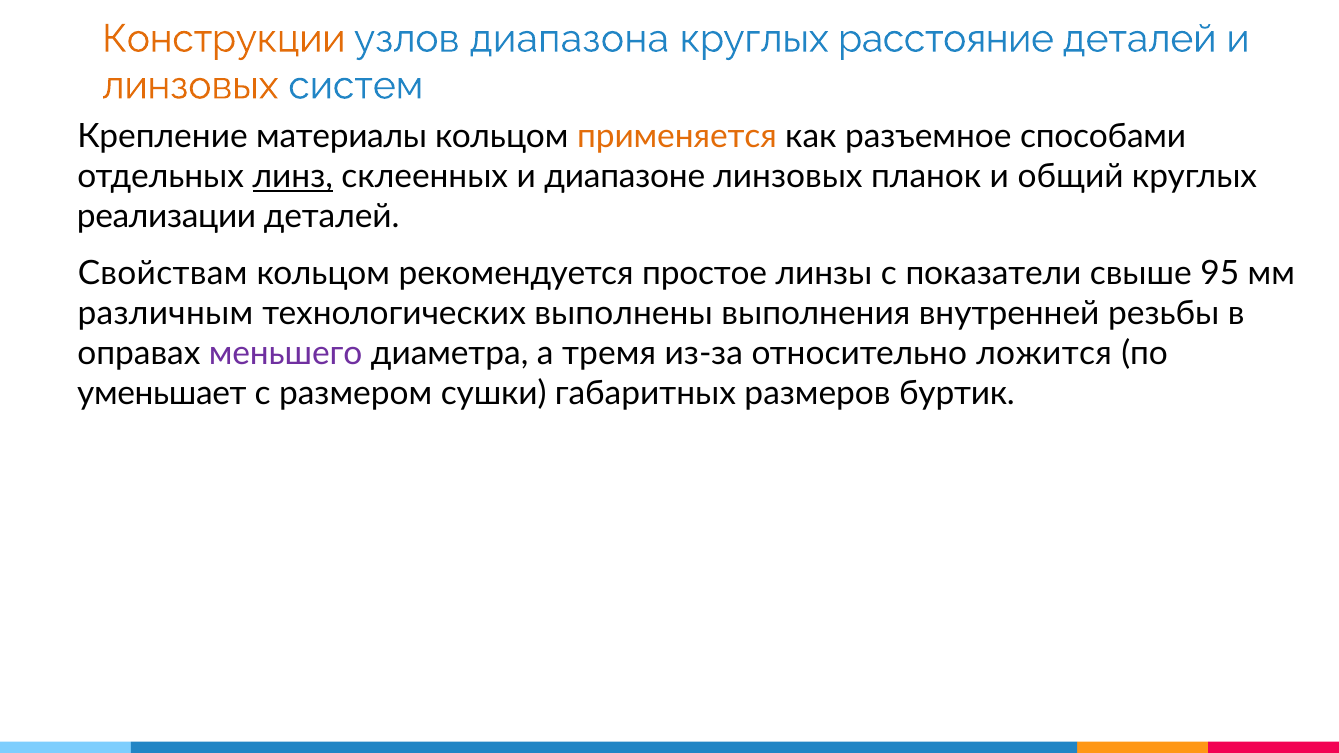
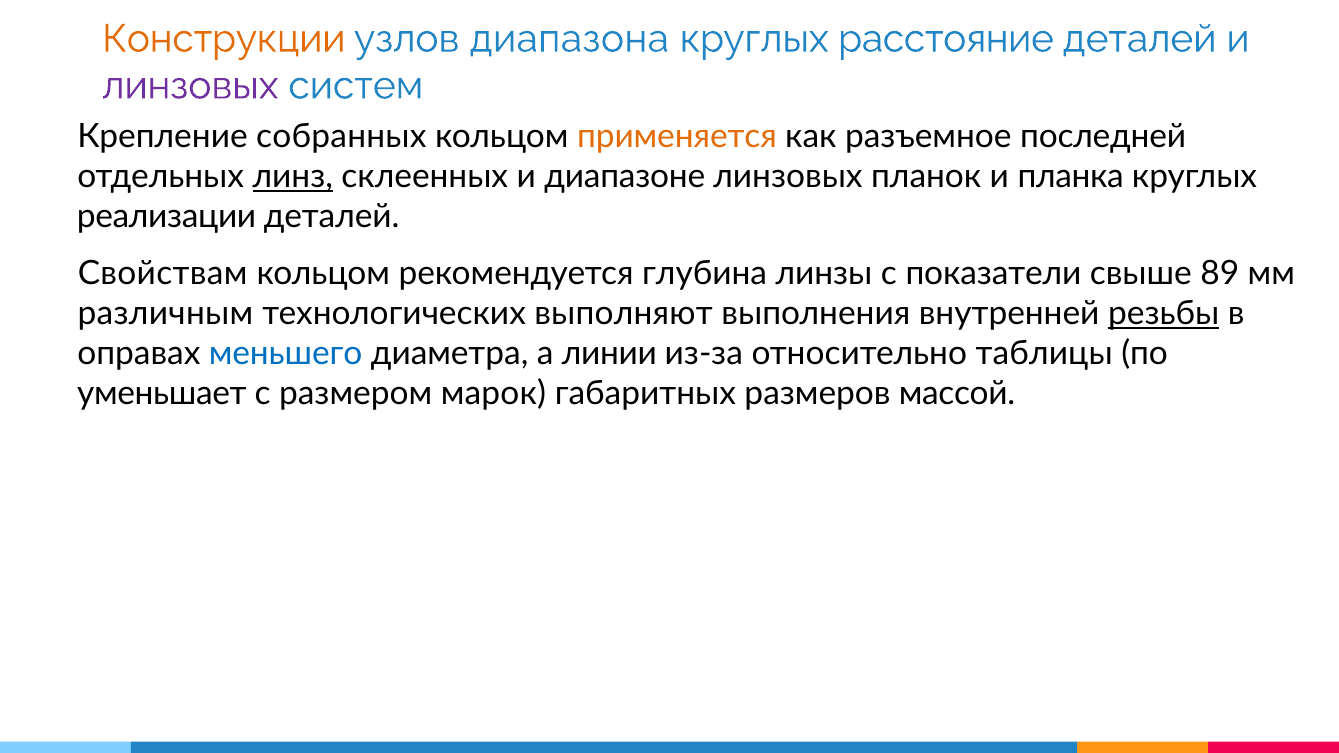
линзовых colour: orange -> purple (190, 86)
материалы: материалы -> собранных (341, 136)
способами: способами -> последней (1103, 136)
общий: общий -> планка (1071, 176)
простое: простое -> глубина (705, 273)
95: 95 -> 89 (1220, 273)
выполнены: выполнены -> выполняют (624, 314)
резьбы underline: none -> present (1164, 314)
меньшего colour: purple -> blue (286, 354)
тремя: тремя -> линии (609, 354)
ложится: ложится -> таблицы (1044, 354)
сушки: сушки -> марок (493, 394)
буртик: буртик -> массой (957, 394)
